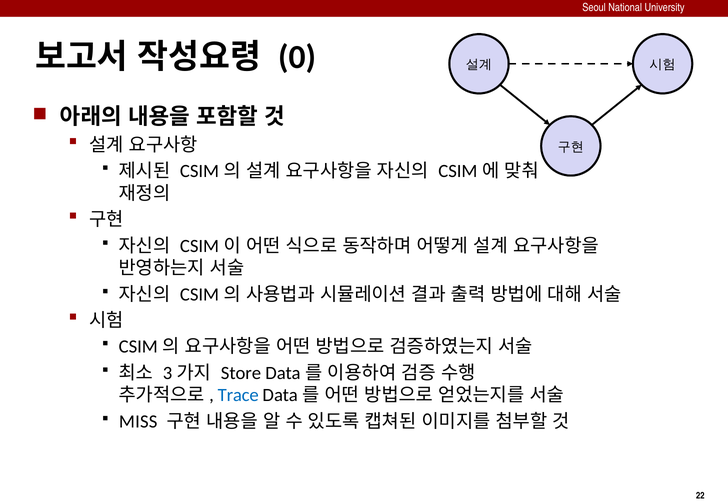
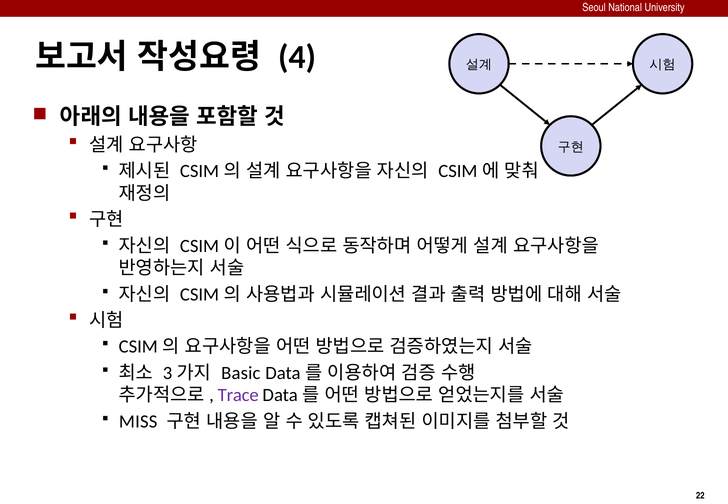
0: 0 -> 4 (297, 57)
Store: Store -> Basic (241, 373)
Trace colour: blue -> purple (238, 395)
